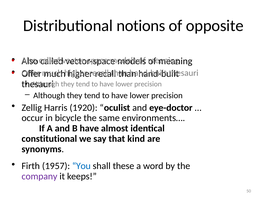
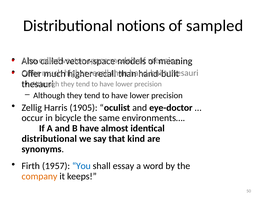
opposite: opposite -> sampled (215, 26)
1920: 1920 -> 1905 (84, 108)
constitutional: constitutional -> distributional (49, 139)
these: these -> essay (123, 166)
company colour: purple -> orange (39, 177)
